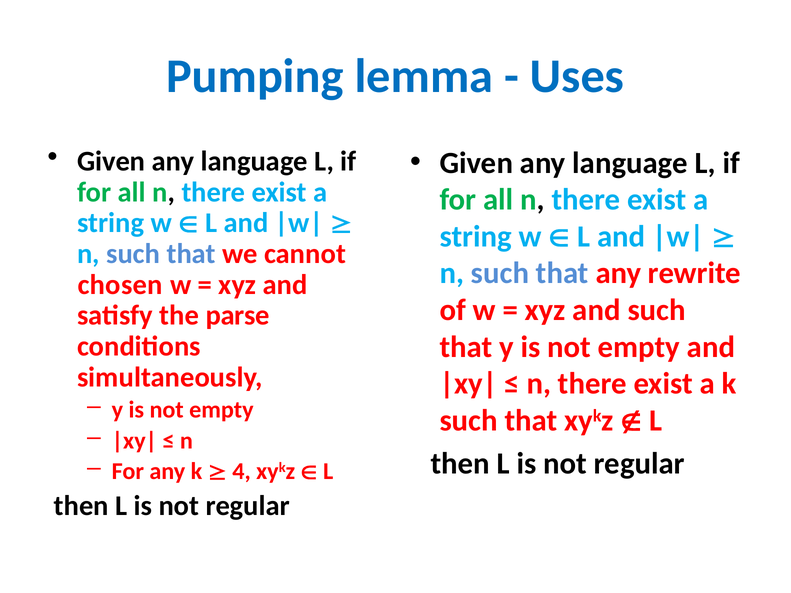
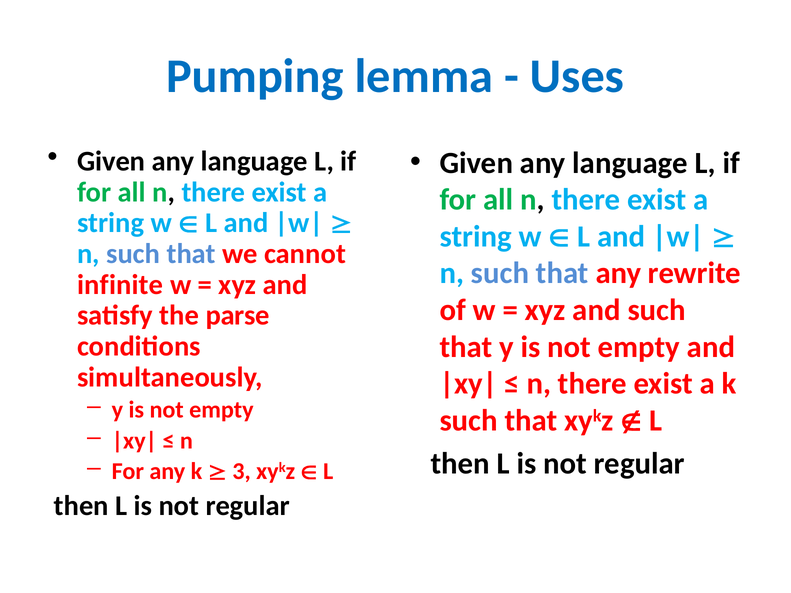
chosen: chosen -> infinite (120, 285)
4: 4 -> 3 (242, 472)
